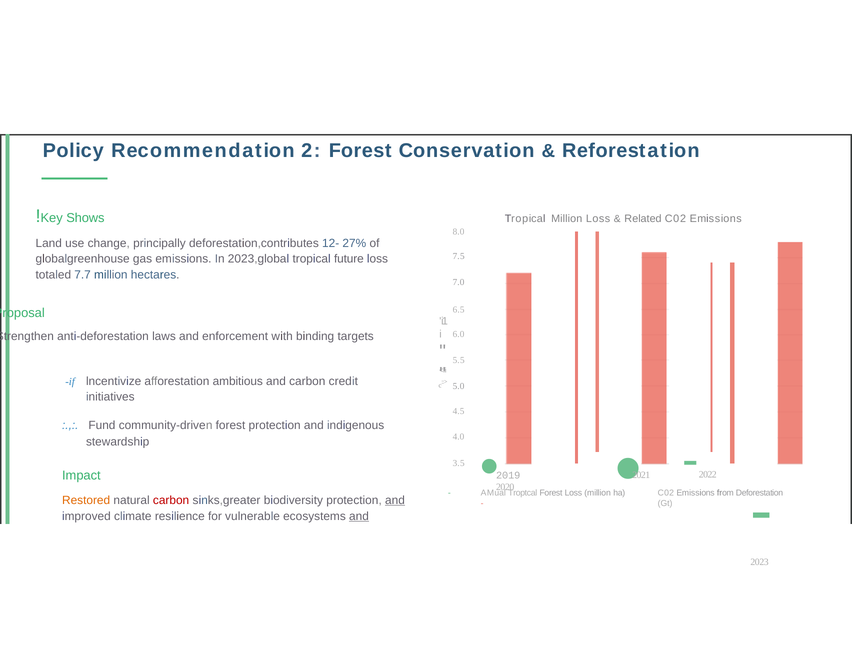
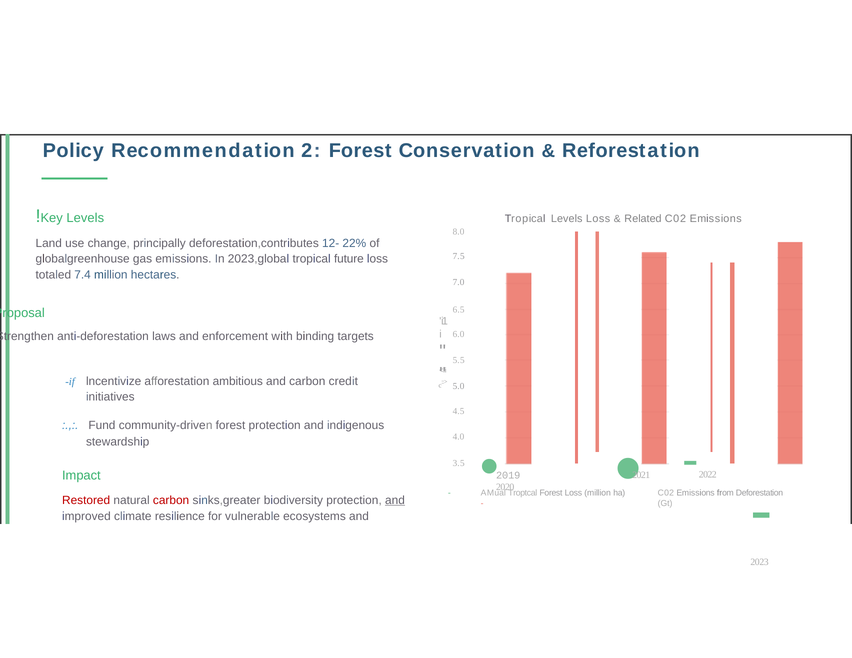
Shows: Shows -> Levels (85, 218)
Tropical Million: Million -> Levels (567, 219)
27%: 27% -> 22% (354, 243)
7.7: 7.7 -> 7.4 (83, 275)
Restored colour: orange -> red (86, 501)
and underline: present -> none (359, 516)
